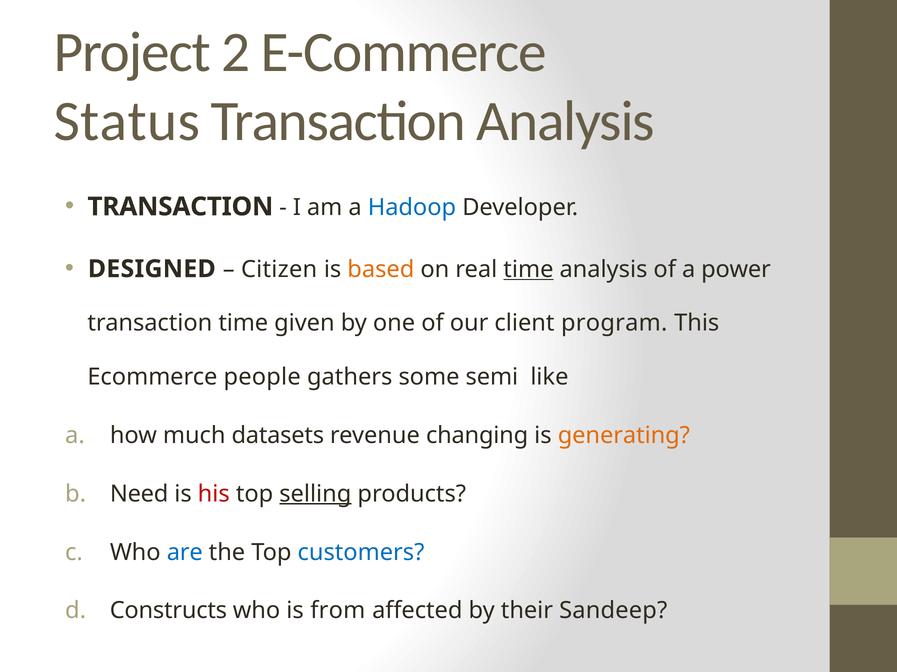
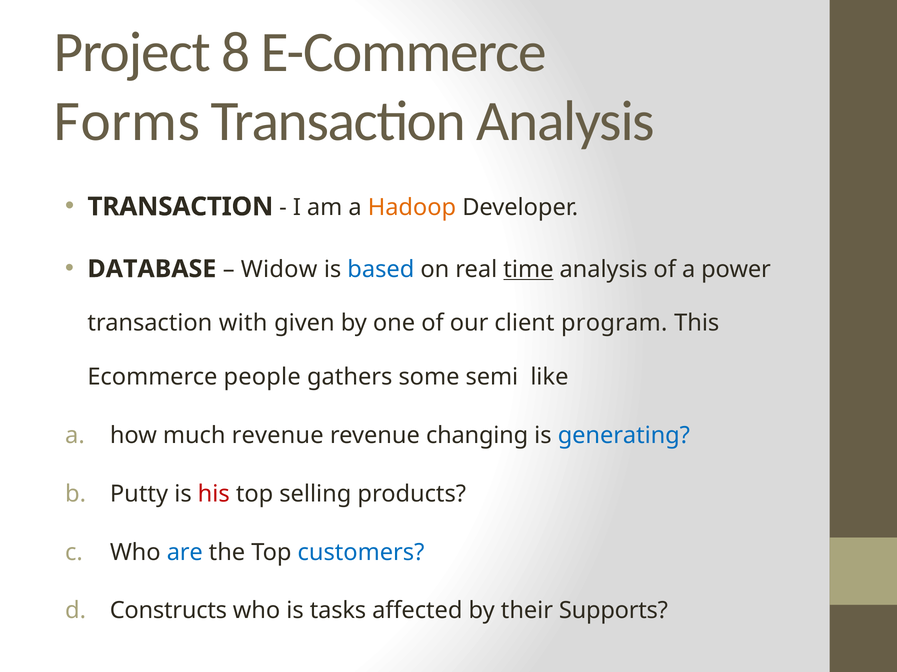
2: 2 -> 8 (236, 53)
Status: Status -> Forms (127, 121)
Hadoop colour: blue -> orange (412, 208)
DESIGNED: DESIGNED -> DATABASE (152, 269)
Citizen: Citizen -> Widow (279, 270)
based colour: orange -> blue (381, 270)
transaction time: time -> with (243, 324)
much datasets: datasets -> revenue (278, 436)
generating colour: orange -> blue (624, 436)
Need: Need -> Putty (139, 494)
selling underline: present -> none (315, 494)
from: from -> tasks (338, 611)
Sandeep: Sandeep -> Supports (613, 611)
